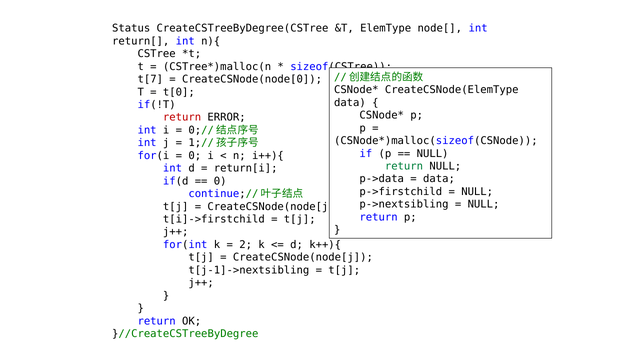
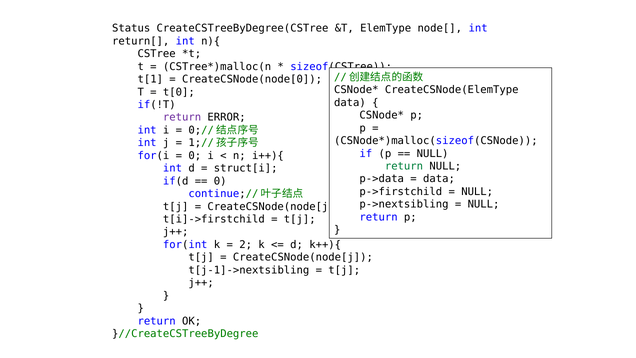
t[7: t[7 -> t[1 (150, 79)
return colour: red -> purple (182, 117)
return[i: return[i -> struct[i (246, 168)
